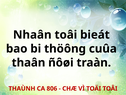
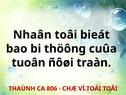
thaân: thaân -> tuoân (29, 62)
